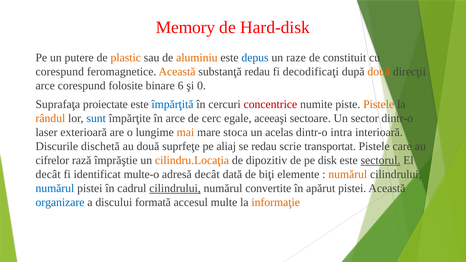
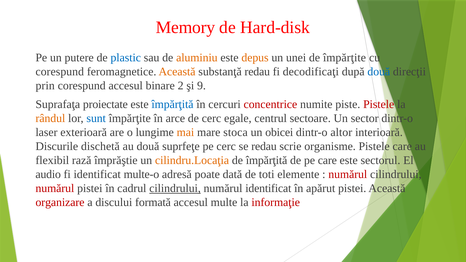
plastic colour: orange -> blue (126, 58)
depus colour: blue -> orange (255, 58)
raze: raze -> unei (296, 58)
de constituit: constituit -> împărţite (345, 58)
două colour: orange -> blue (379, 72)
arce: arce -> prin (45, 86)
corespund folosite: folosite -> accesul (126, 86)
6: 6 -> 2 (181, 86)
0: 0 -> 9 (201, 86)
Pistele colour: orange -> red (379, 104)
aceeaşi: aceeaşi -> centrul (271, 118)
acelas: acelas -> obicei (279, 132)
intra: intra -> altor (341, 132)
pe aliaj: aliaj -> cerc (226, 146)
transportat: transportat -> organisme (330, 146)
cifrelor: cifrelor -> flexibil (52, 160)
de dipozitiv: dipozitiv -> împărţită (267, 160)
pe disk: disk -> care (327, 160)
sectorul underline: present -> none (380, 160)
decât: decât -> audio (48, 174)
adresă decât: decât -> poate (207, 174)
biţi: biţi -> toti (267, 174)
numărul colour: orange -> red (348, 174)
numărul colour: blue -> red (55, 188)
numărul convertite: convertite -> identificat (268, 188)
organizare colour: blue -> red (60, 202)
informaţie colour: orange -> red (276, 202)
